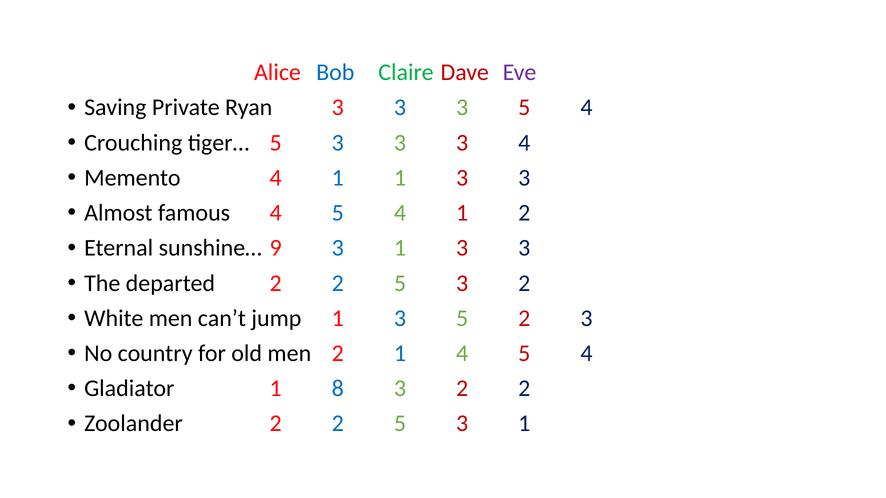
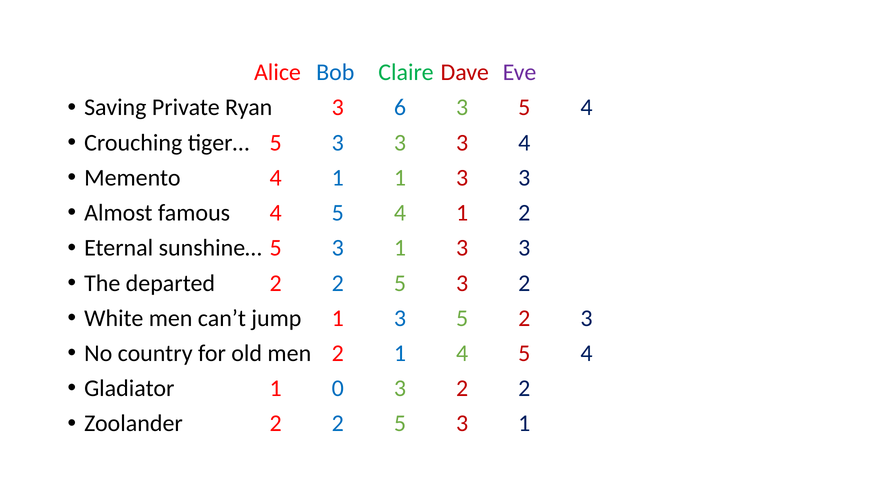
Ryan 3 3: 3 -> 6 (400, 108)
sunshine… 9: 9 -> 5 (276, 248)
8: 8 -> 0 (338, 389)
